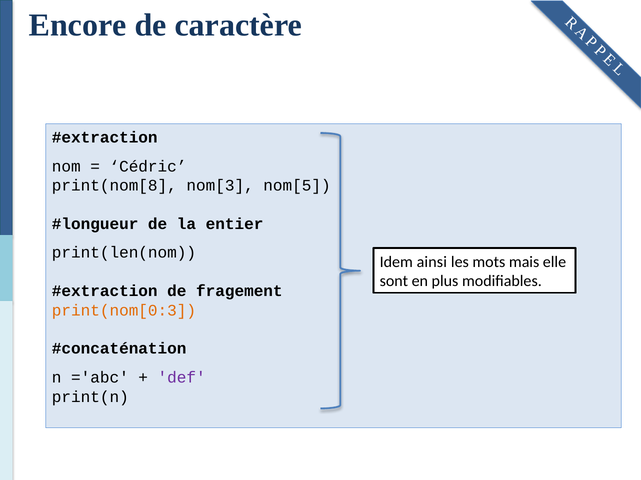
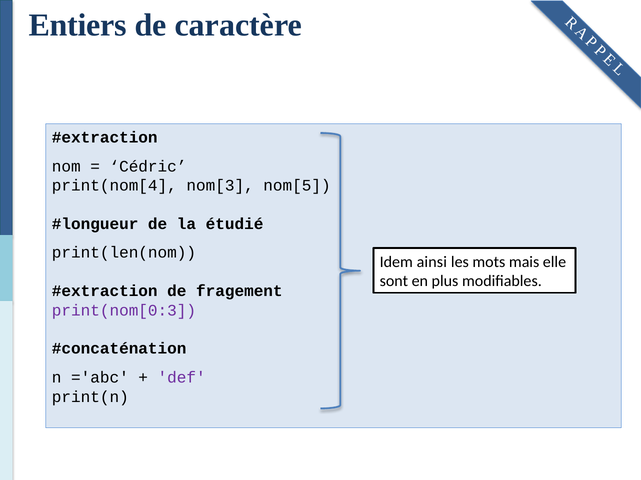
Encore: Encore -> Entiers (78, 25)
print(nom[8: print(nom[8 -> print(nom[4 (114, 186)
entier: entier -> étudié (235, 224)
print(nom[0:3 colour: orange -> purple (124, 311)
